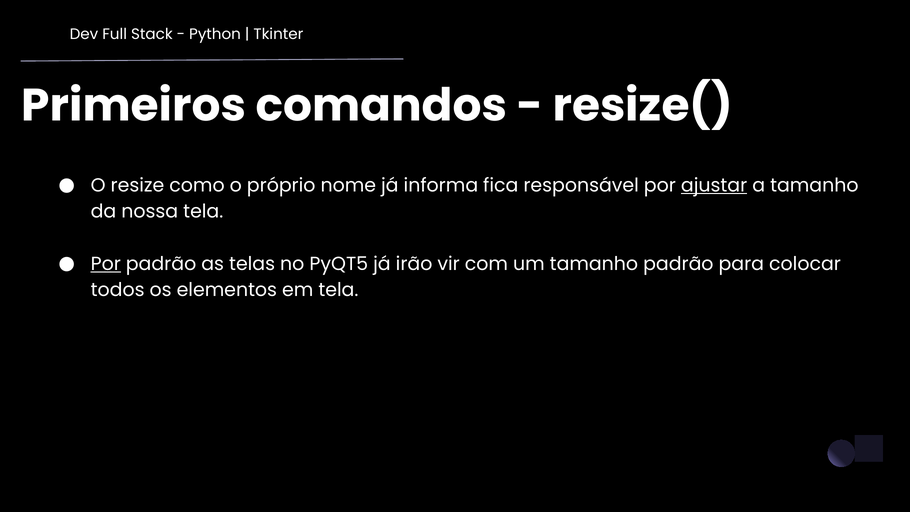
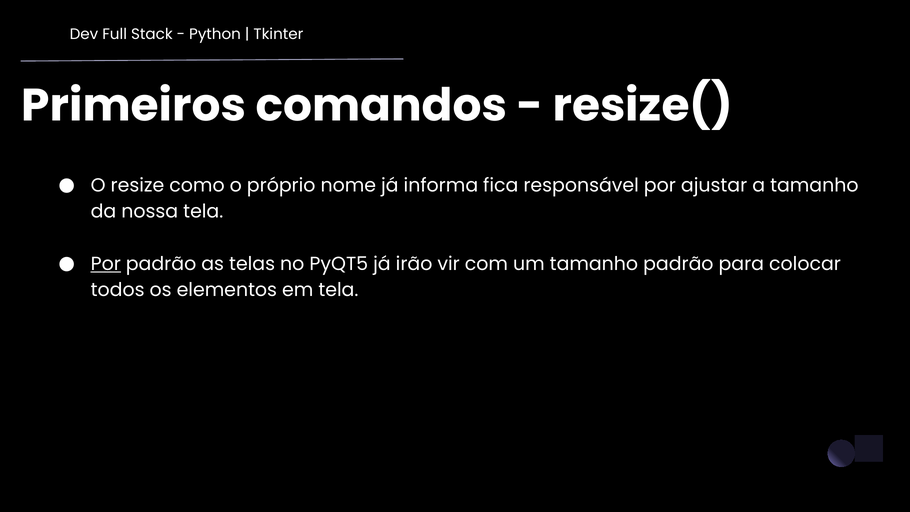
ajustar underline: present -> none (714, 185)
